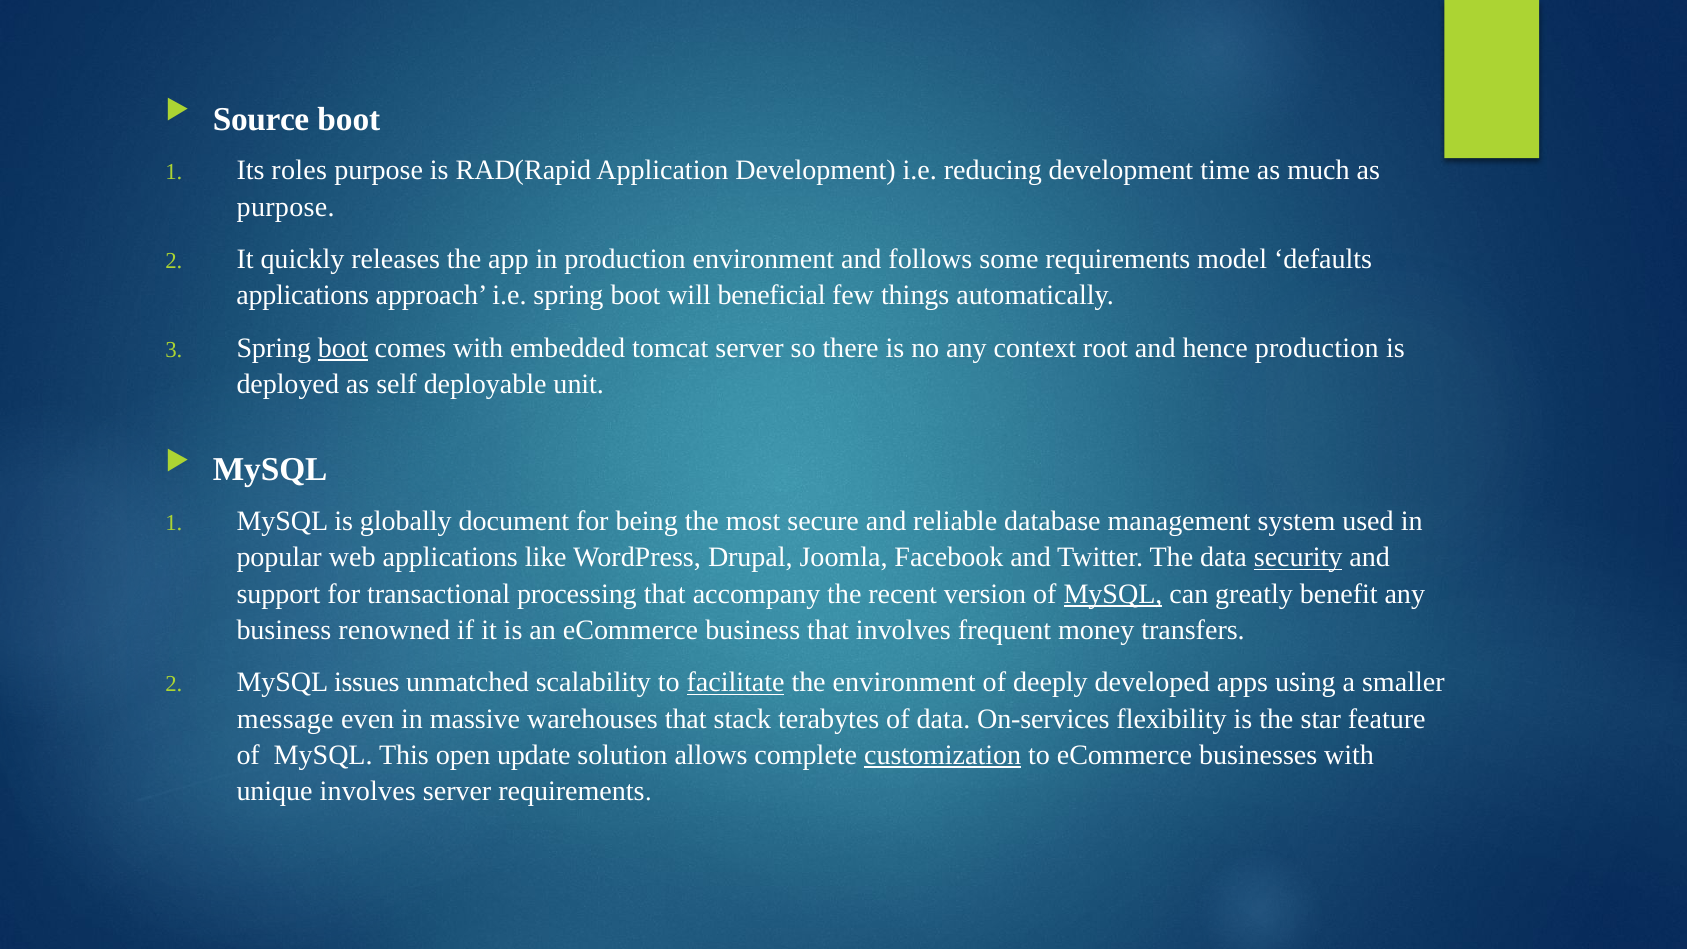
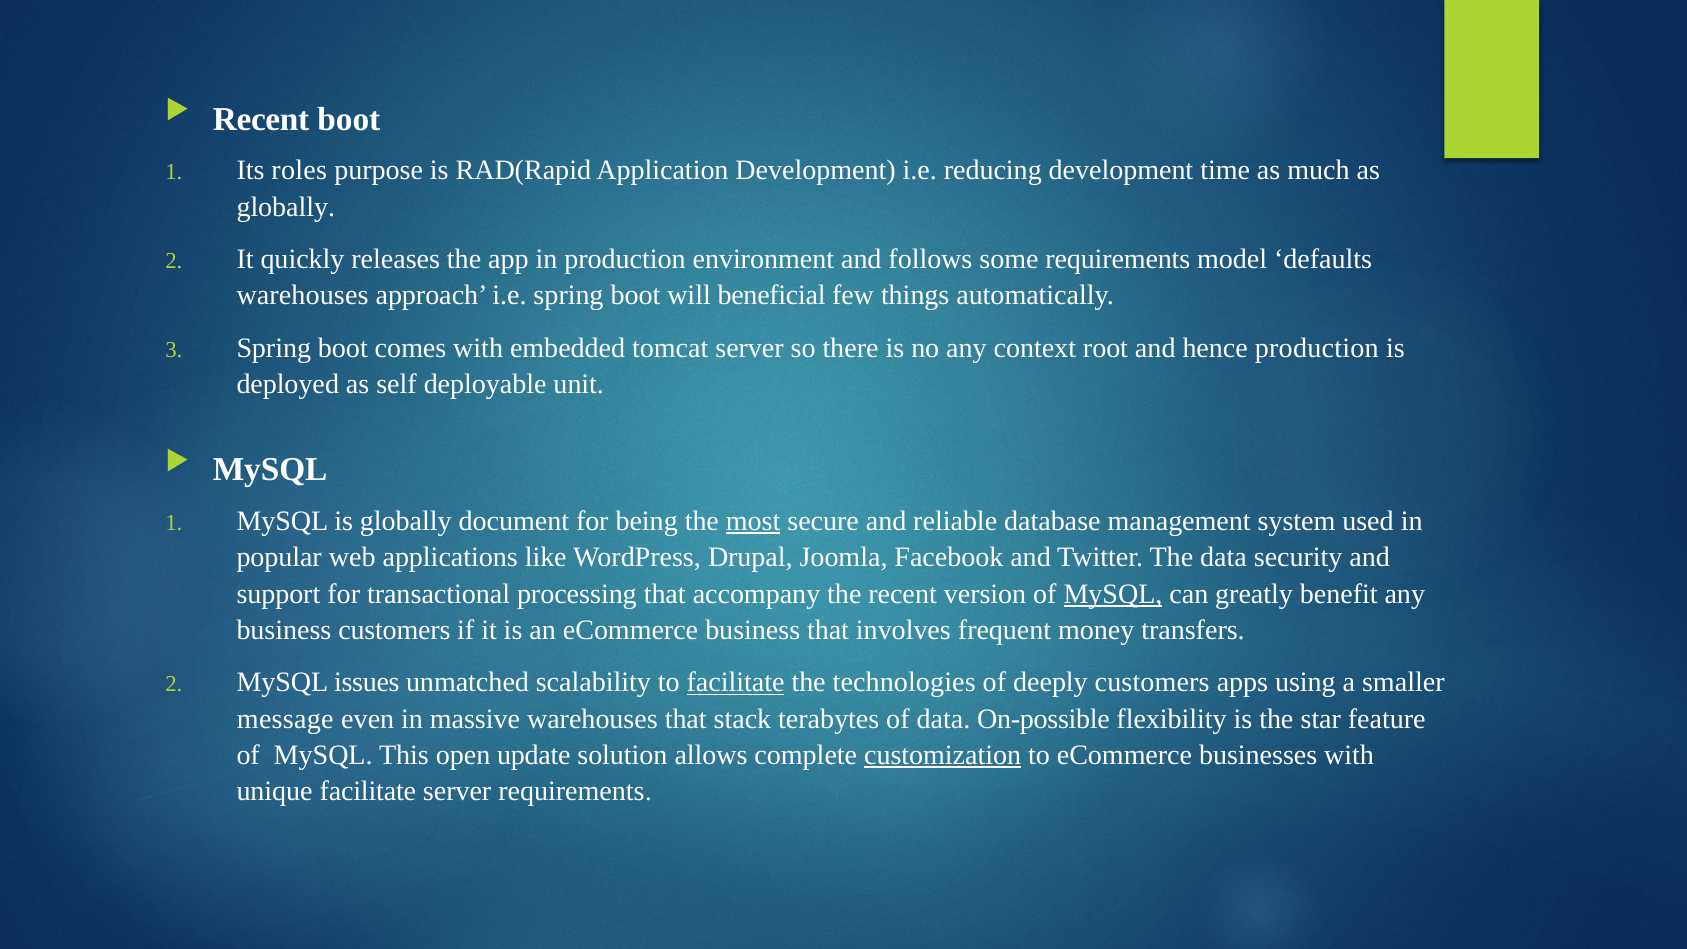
Source: Source -> Recent (261, 120)
purpose: purpose -> globally (286, 207)
applications: applications -> warehouses (303, 296)
boot underline: present -> none (343, 348)
most underline: none -> present (753, 521)
security underline: present -> none (1298, 557)
business renowned: renowned -> customers (394, 630)
the environment: environment -> technologies (904, 682)
deeply developed: developed -> customers (1152, 682)
On-services: On-services -> On-possible (1043, 719)
unique involves: involves -> facilitate (368, 792)
